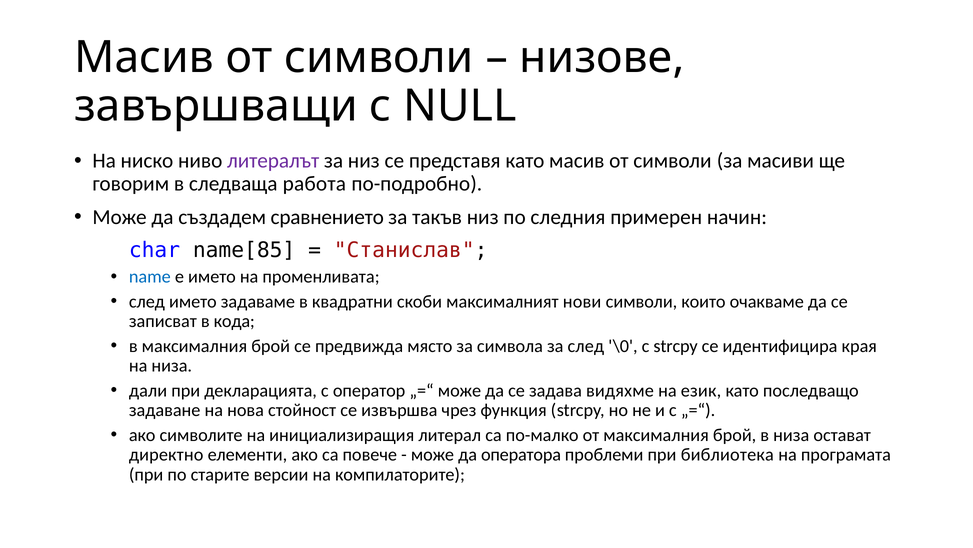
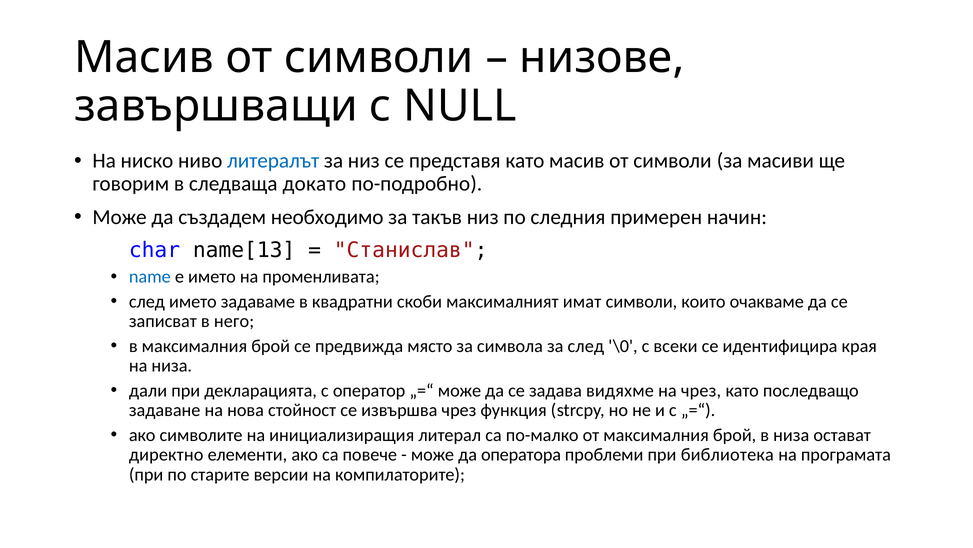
литералът colour: purple -> blue (273, 161)
работа: работа -> докато (314, 184)
сравнението: сравнението -> необходимо (327, 217)
name[85: name[85 -> name[13 (244, 250)
нови: нови -> имат (582, 301)
кода: кода -> него (234, 321)
с strcpy: strcpy -> всеки (675, 346)
на език: език -> чрез (701, 390)
